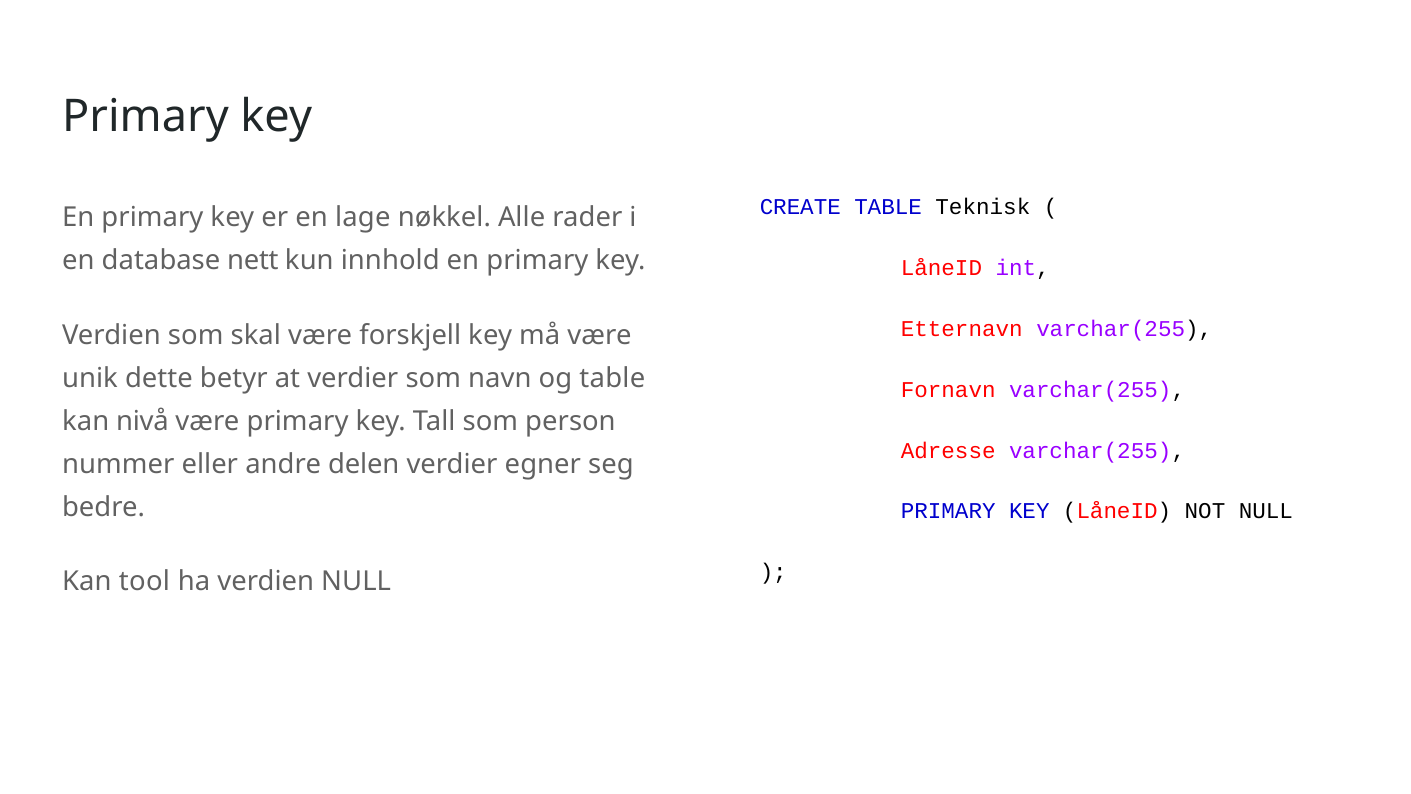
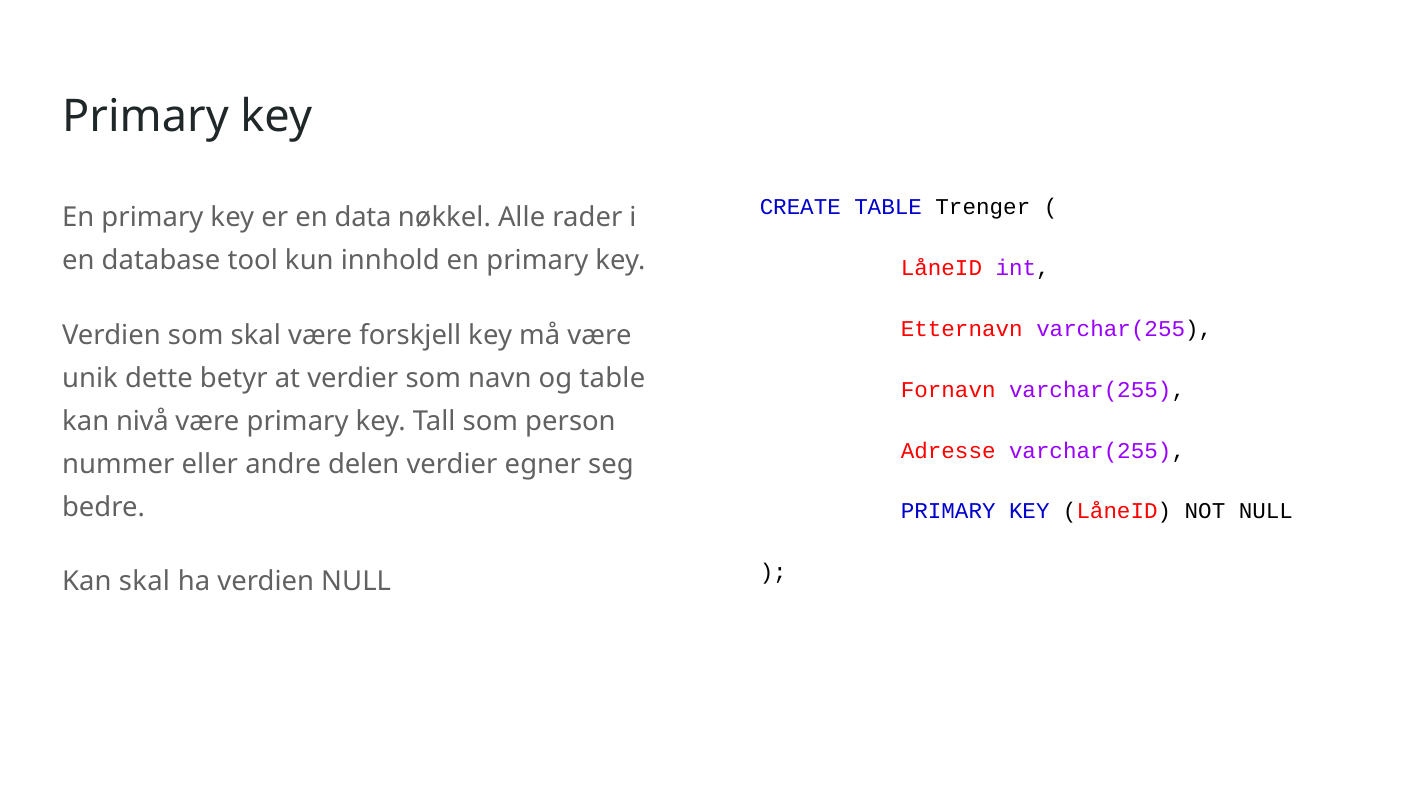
Teknisk: Teknisk -> Trenger (983, 207)
lage: lage -> data (363, 218)
nett: nett -> tool (253, 261)
Kan tool: tool -> skal (144, 581)
